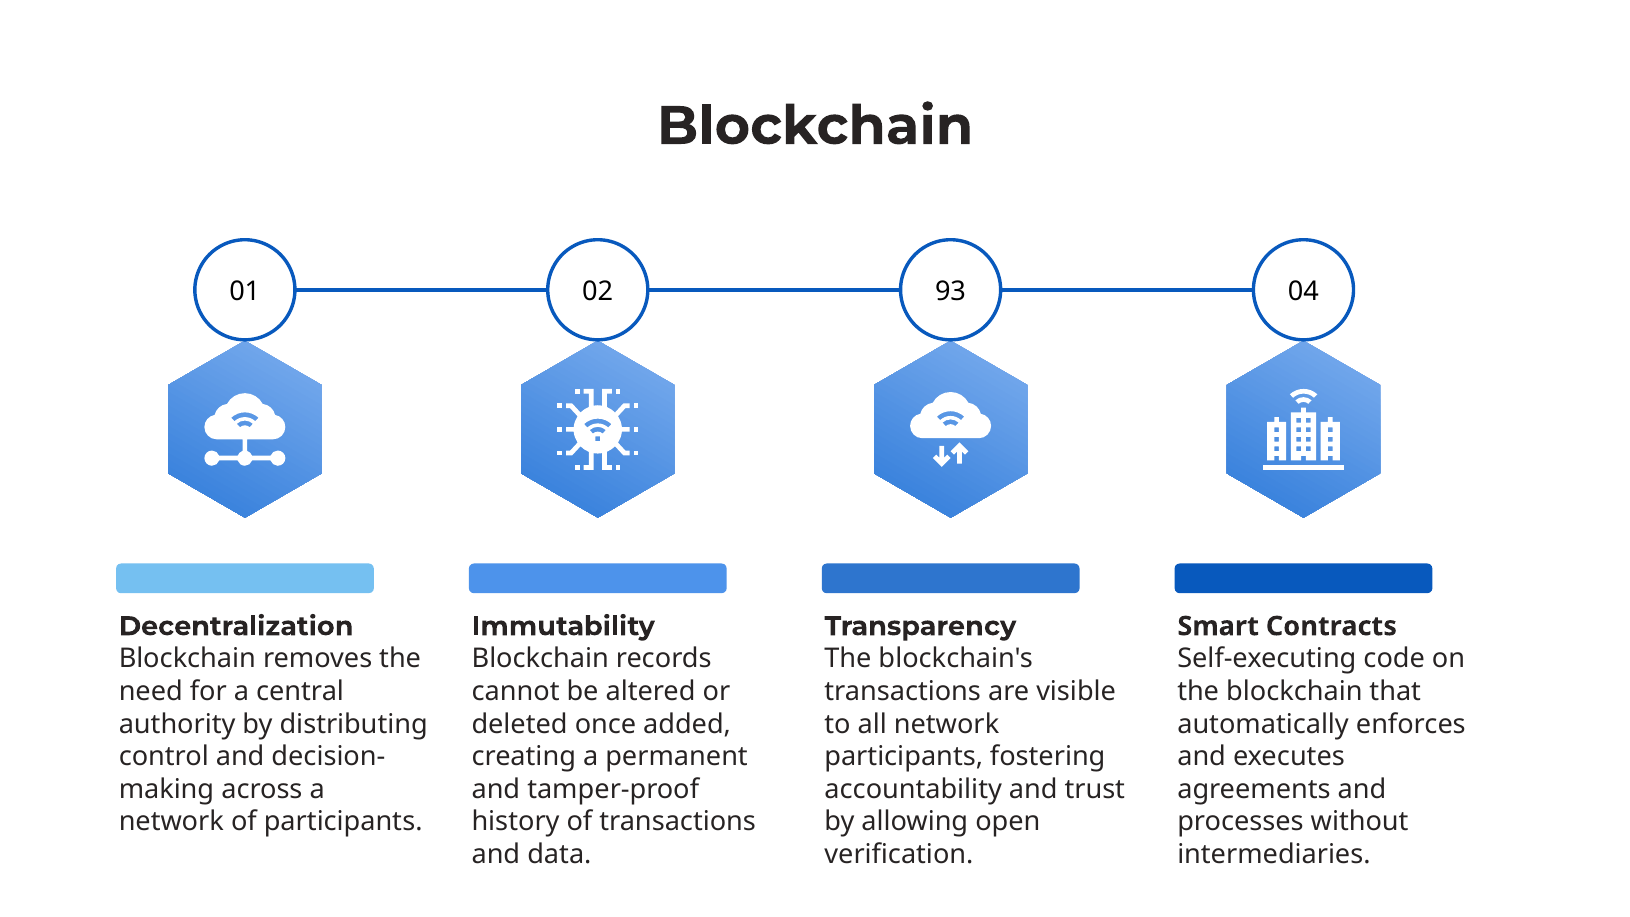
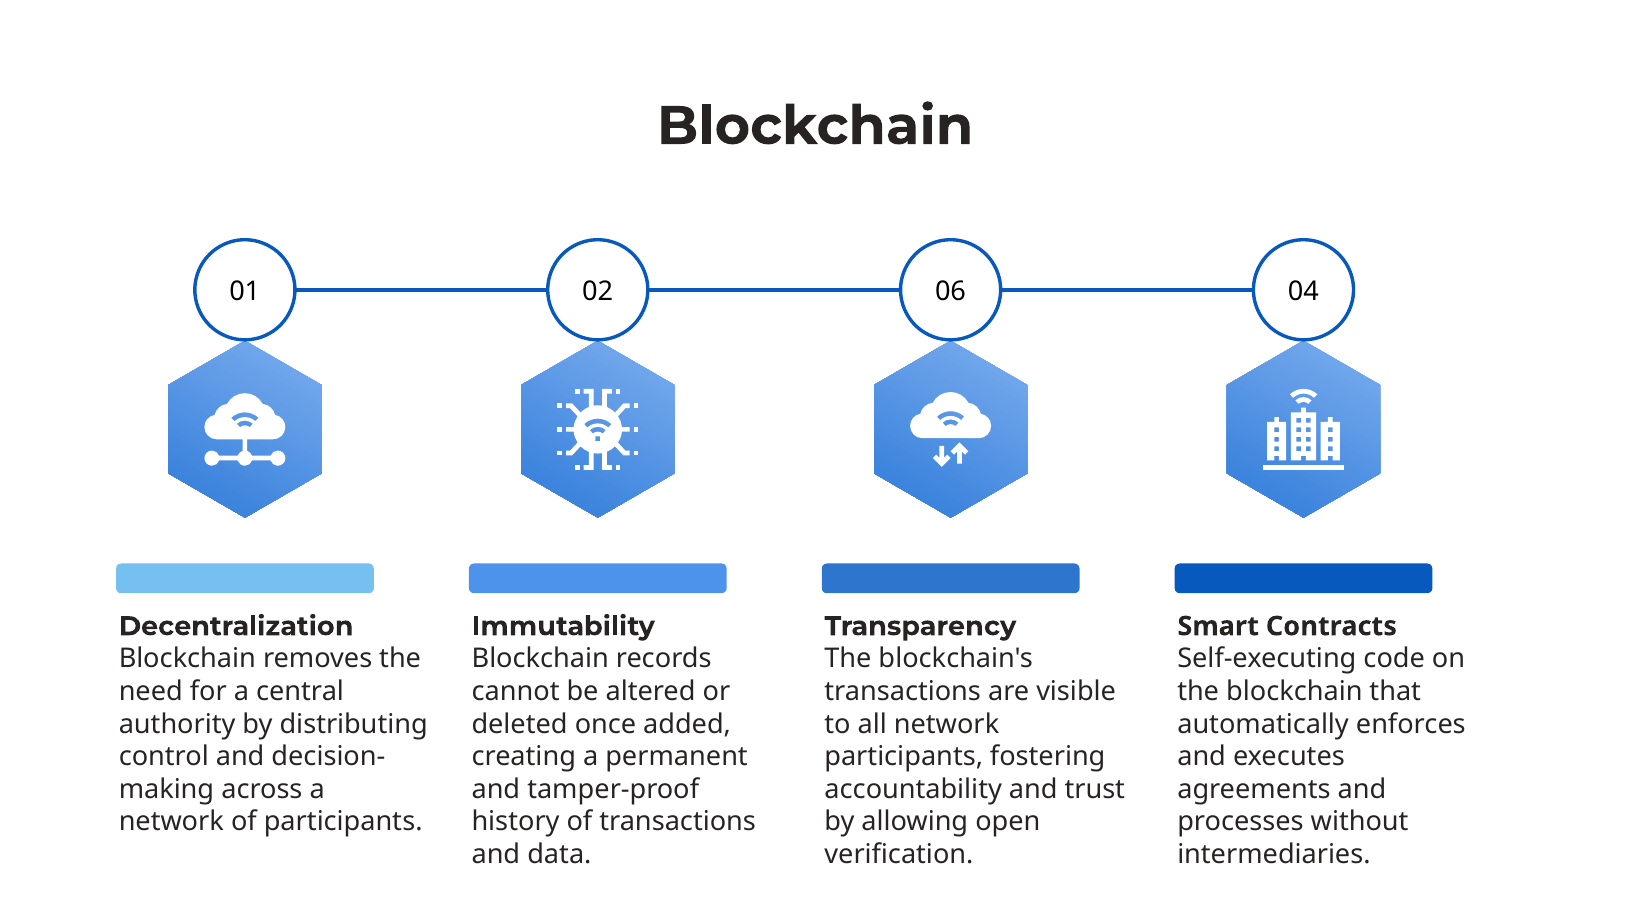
93: 93 -> 06 (951, 292)
